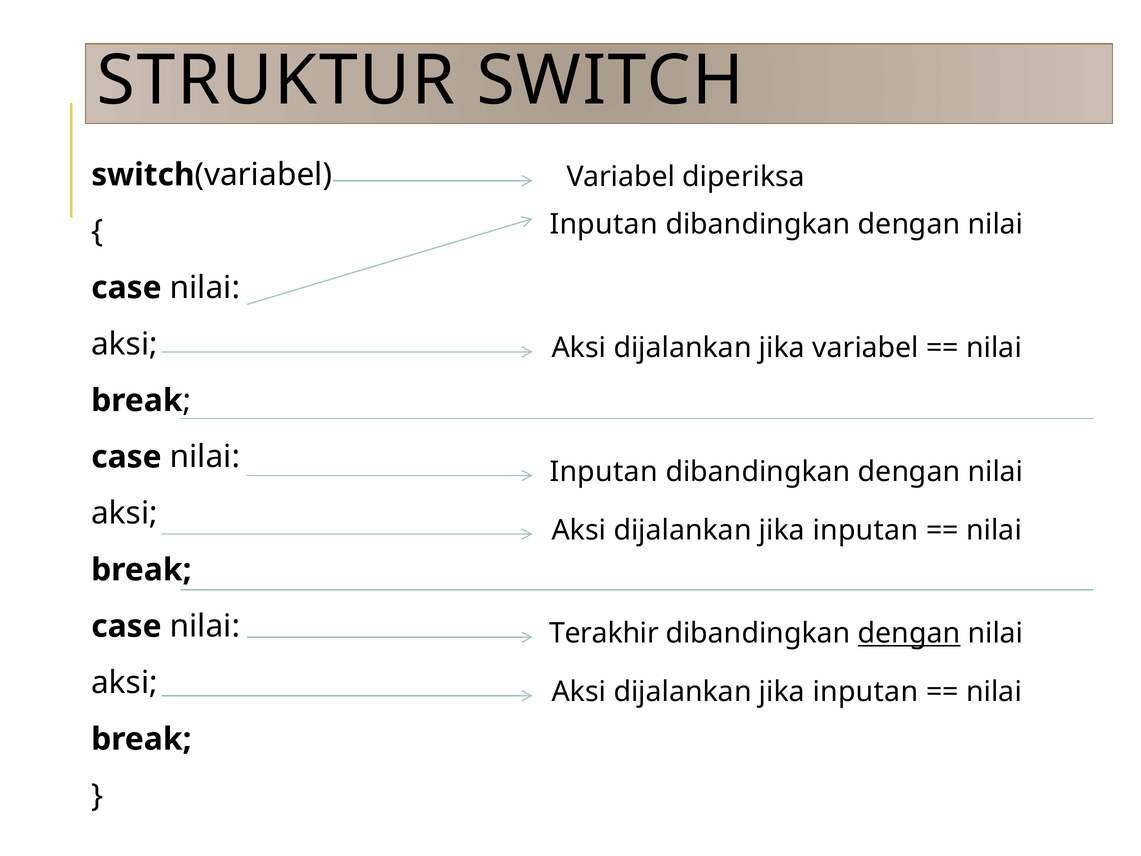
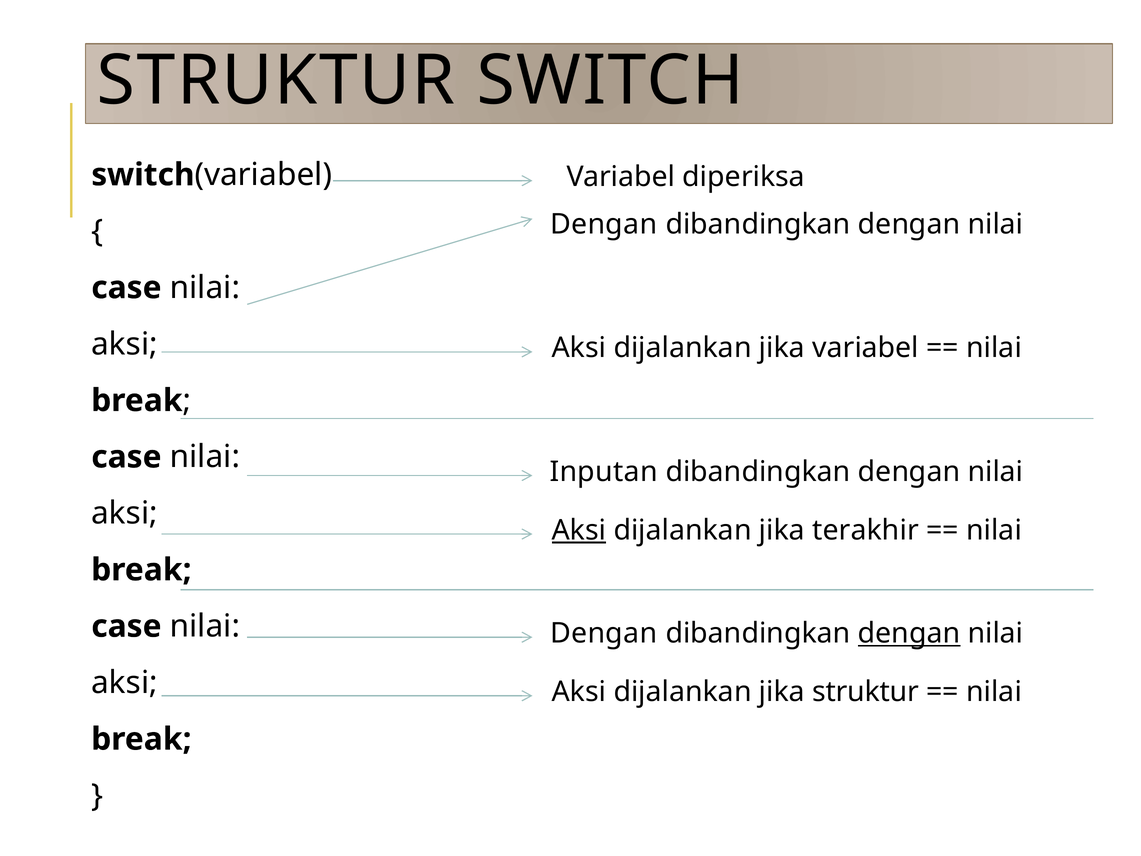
Inputan: Inputan -> Dengan (604, 224)
Aksi underline: none -> present (579, 530)
inputan: inputan -> terakhir (866, 530)
Terakhir: Terakhir -> Dengan (604, 633)
inputan: inputan -> struktur (866, 692)
